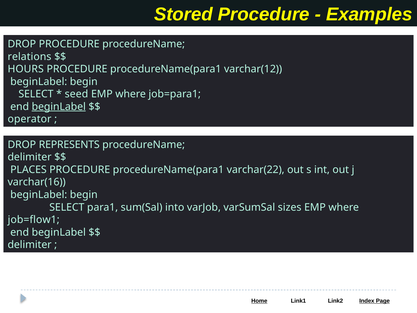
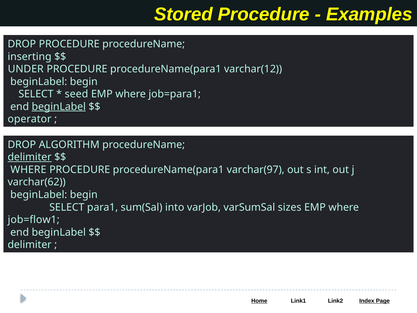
relations: relations -> inserting (30, 57)
HOURS: HOURS -> UNDER (26, 69)
REPRESENTS: REPRESENTS -> ALGORITHM (69, 145)
delimiter underline: none -> present (30, 157)
PLACES: PLACES -> WHERE (28, 170)
varchar(22: varchar(22 -> varchar(97 (256, 170)
varchar(16: varchar(16 -> varchar(62 (37, 182)
